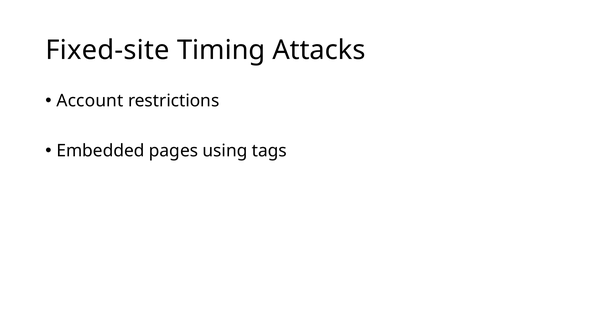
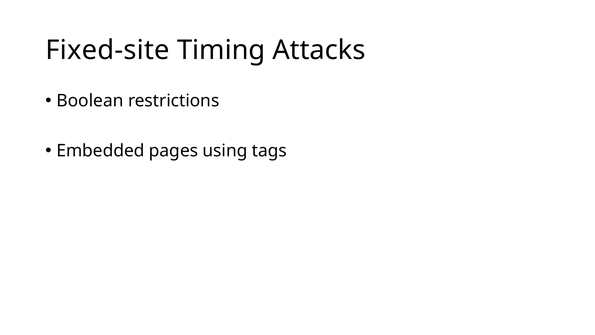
Account: Account -> Boolean (90, 101)
